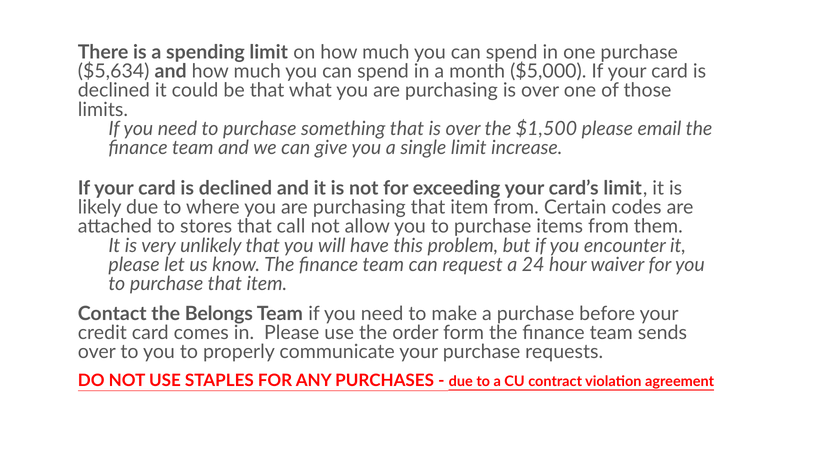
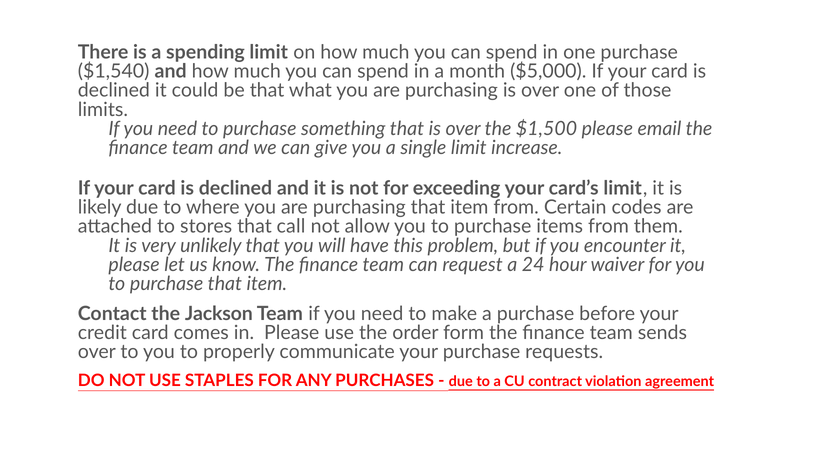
$5,634: $5,634 -> $1,540 (114, 71)
Belongs: Belongs -> Jackson (219, 313)
